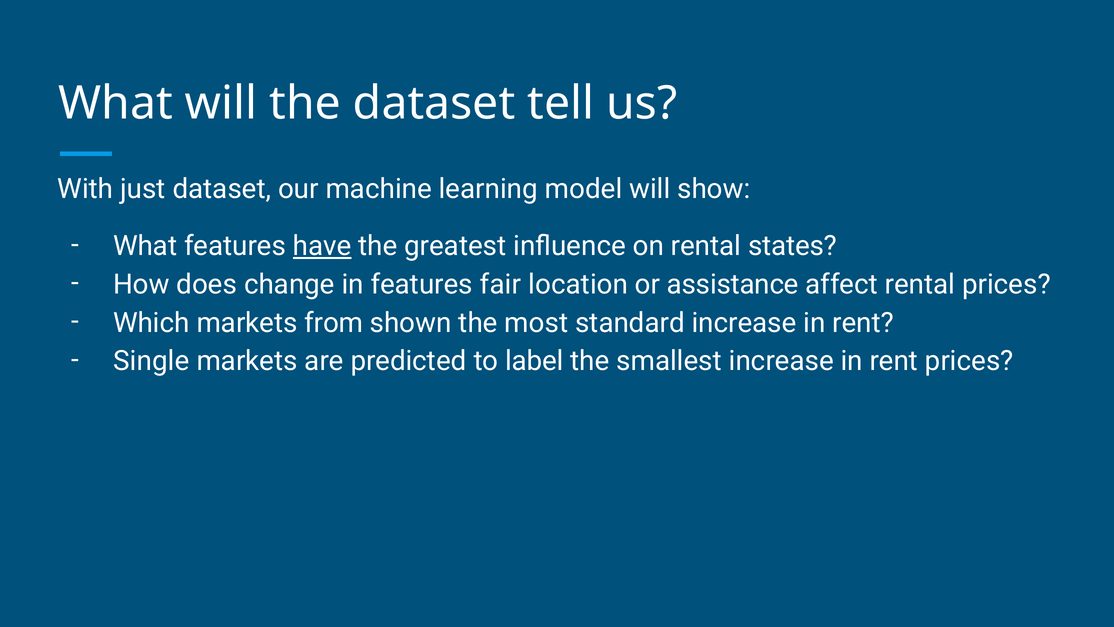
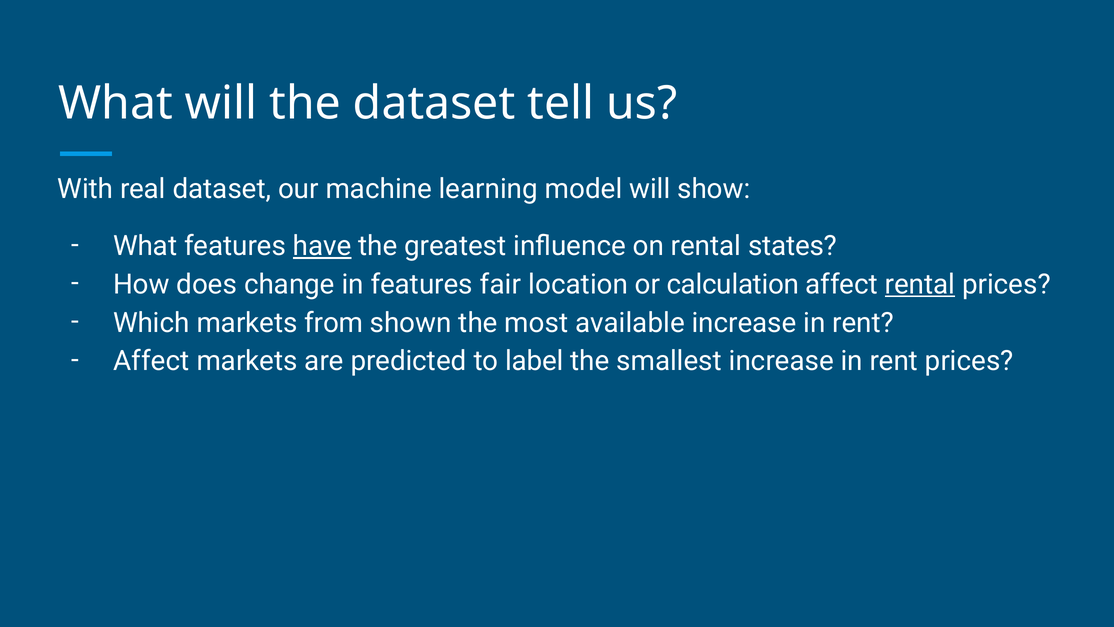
just: just -> real (143, 189)
assistance: assistance -> calculation (733, 284)
rental underline: none -> present (920, 284)
standard: standard -> available (630, 323)
Single: Single -> Affect (151, 361)
